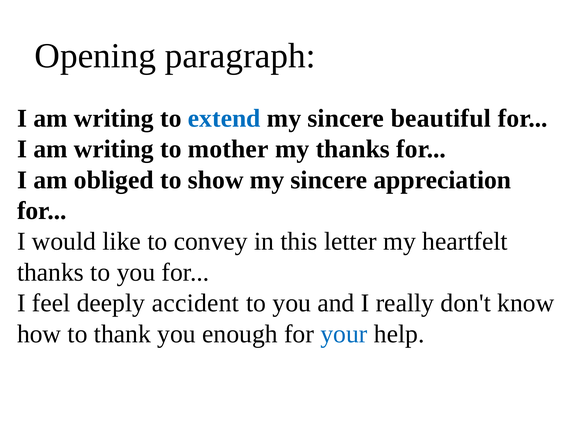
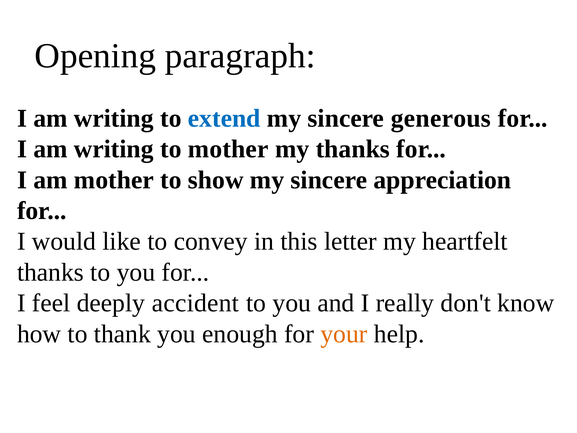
beautiful: beautiful -> generous (441, 118)
am obliged: obliged -> mother (114, 180)
your colour: blue -> orange (344, 334)
